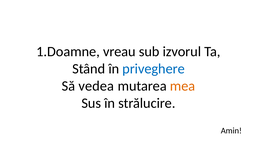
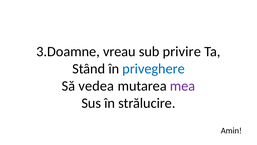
1.Doamne: 1.Doamne -> 3.Doamne (68, 51)
izvorul: izvorul -> privire (182, 51)
mea colour: orange -> purple (183, 86)
